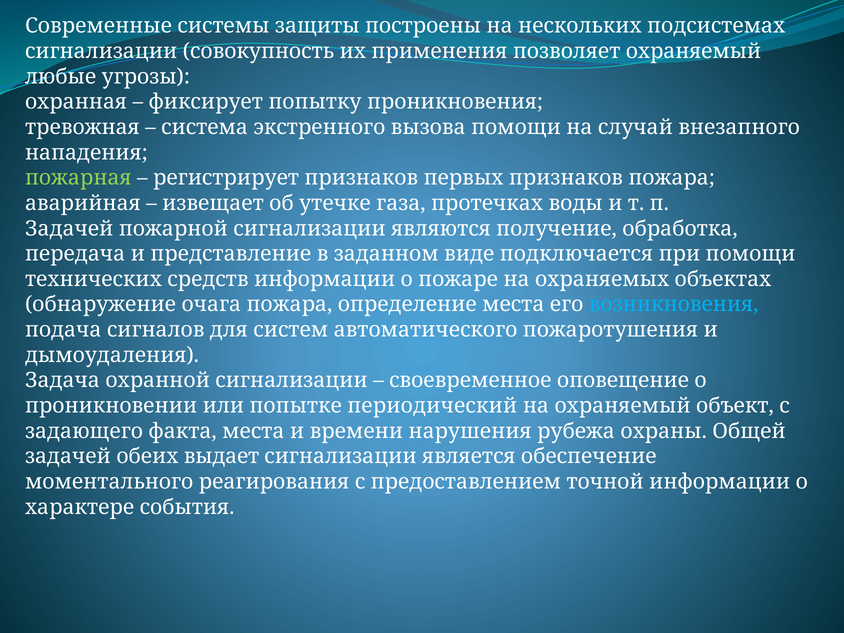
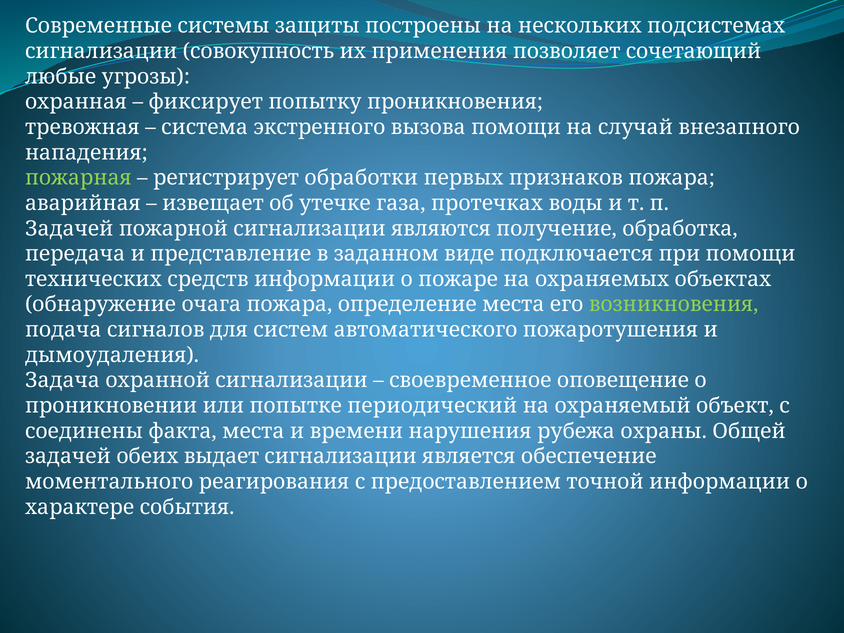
позволяет охраняемый: охраняемый -> сочетающий (693, 51)
регистрирует признаков: признаков -> обработки (361, 178)
возникновения colour: light blue -> light green (674, 305)
задающего: задающего -> соединены (84, 431)
